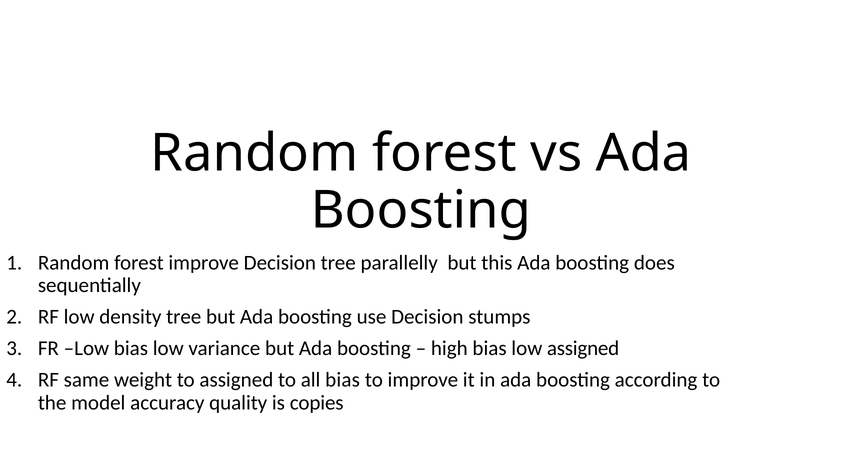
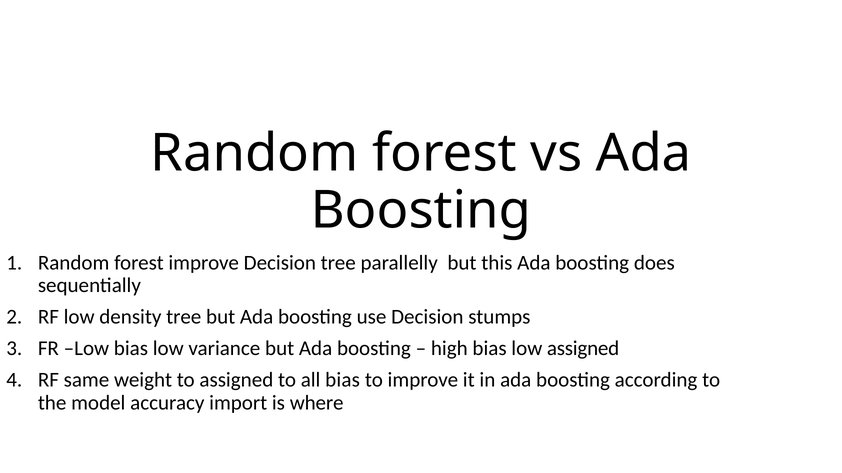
quality: quality -> import (238, 403)
copies: copies -> where (317, 403)
